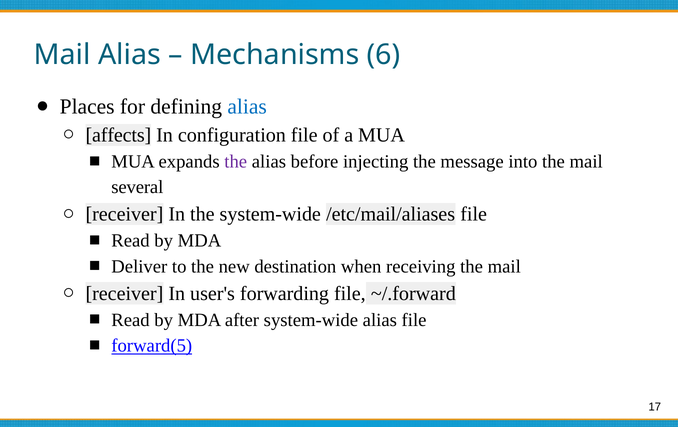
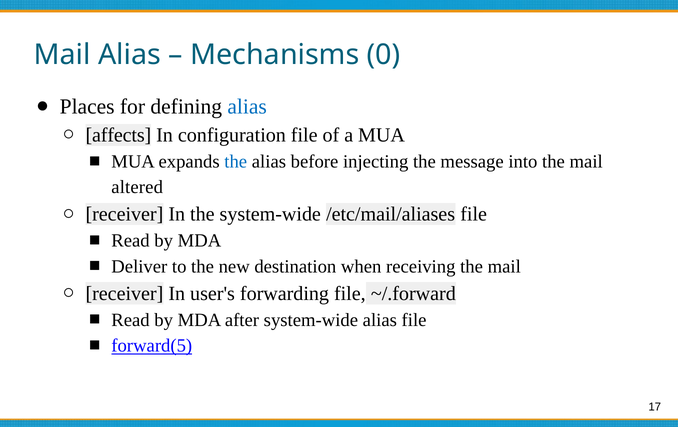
6: 6 -> 0 (384, 55)
the colour: purple -> blue (236, 162)
several: several -> altered (137, 187)
